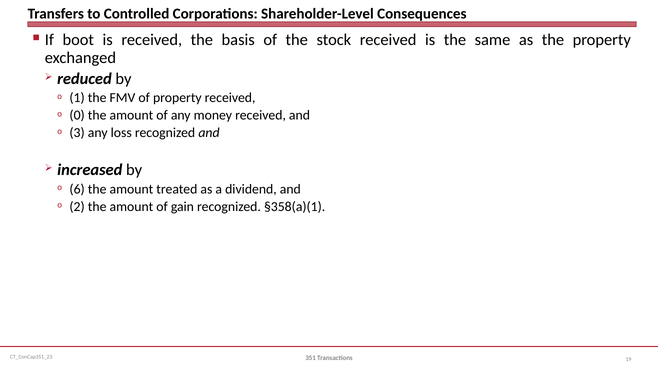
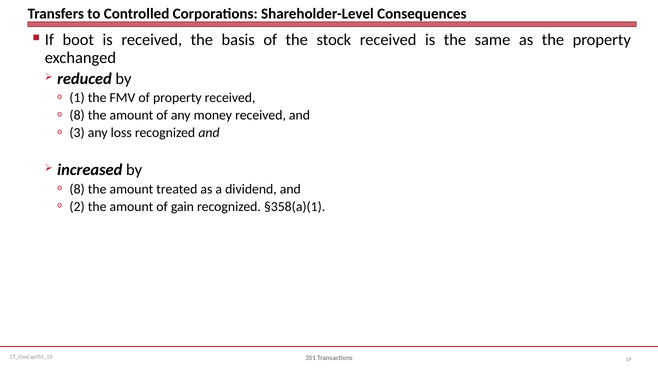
0: 0 -> 8 (77, 115)
6: 6 -> 8 (77, 189)
